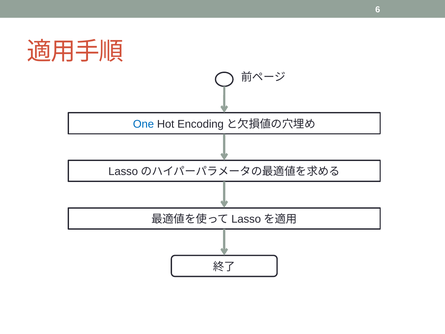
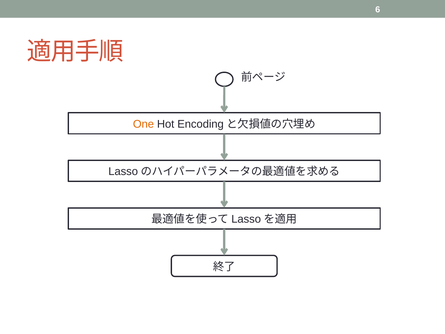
One colour: blue -> orange (143, 124)
